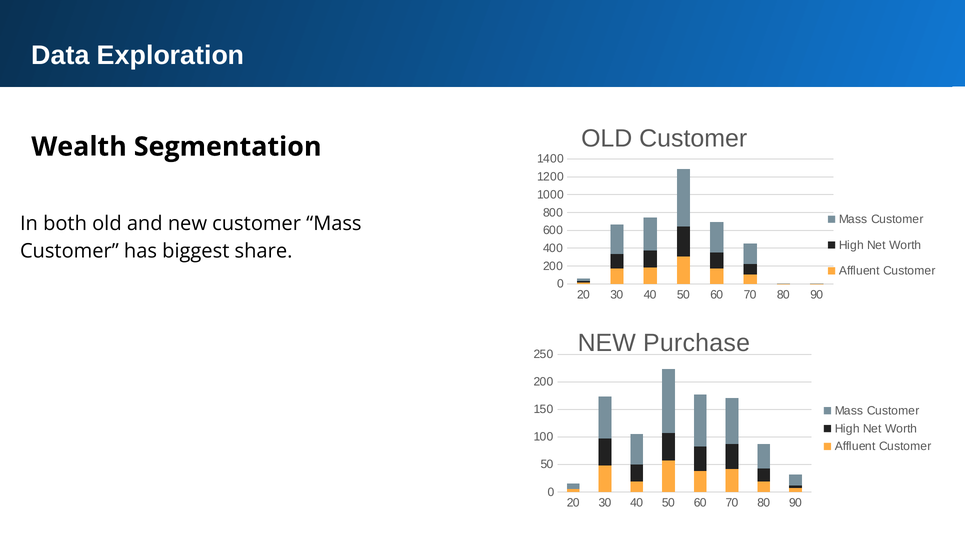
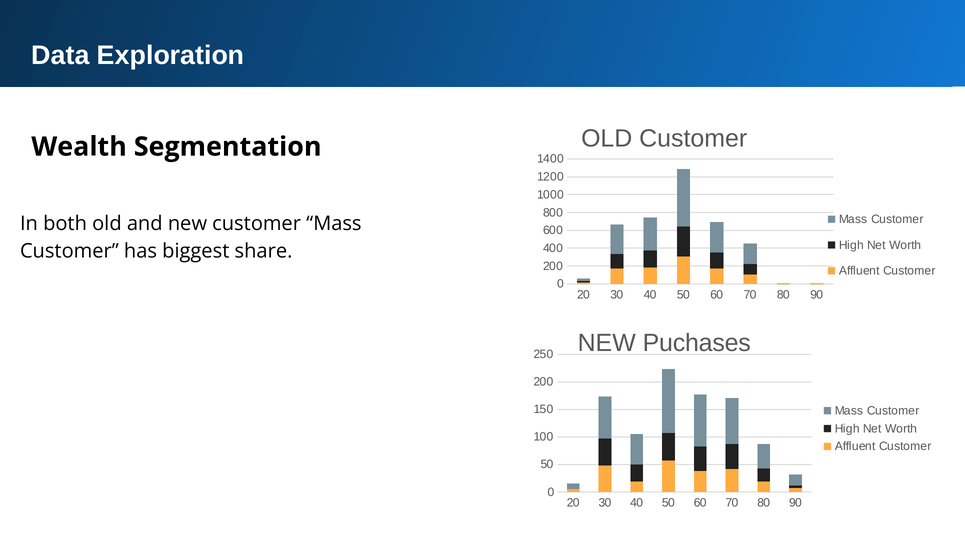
Purchase: Purchase -> Puchases (697, 343)
